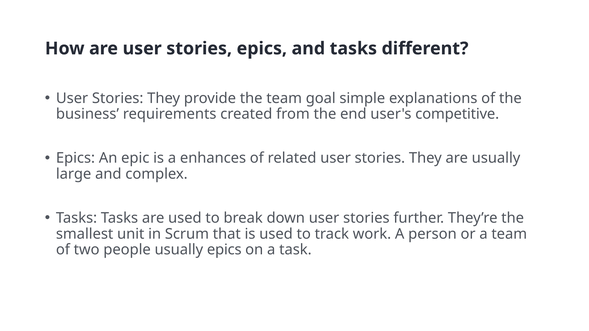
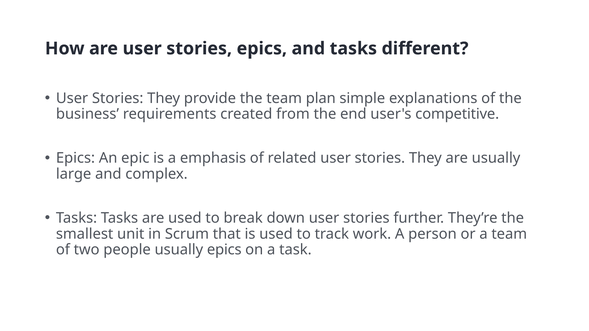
goal: goal -> plan (321, 98)
enhances: enhances -> emphasis (213, 158)
